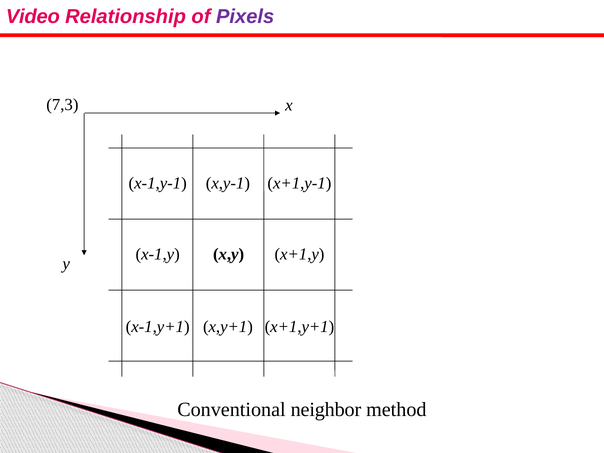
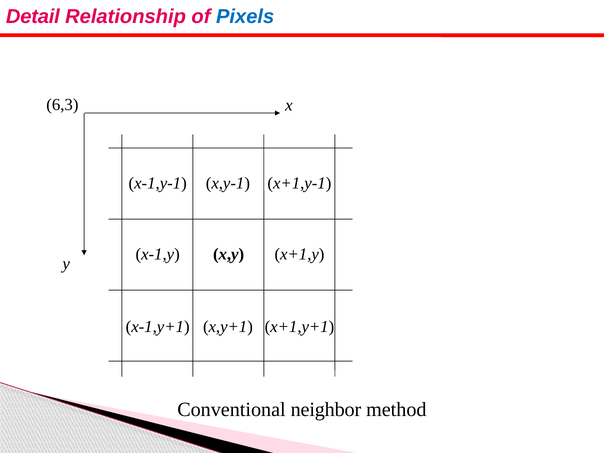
Video: Video -> Detail (33, 16)
Pixels colour: purple -> blue (245, 16)
7,3: 7,3 -> 6,3 (62, 105)
